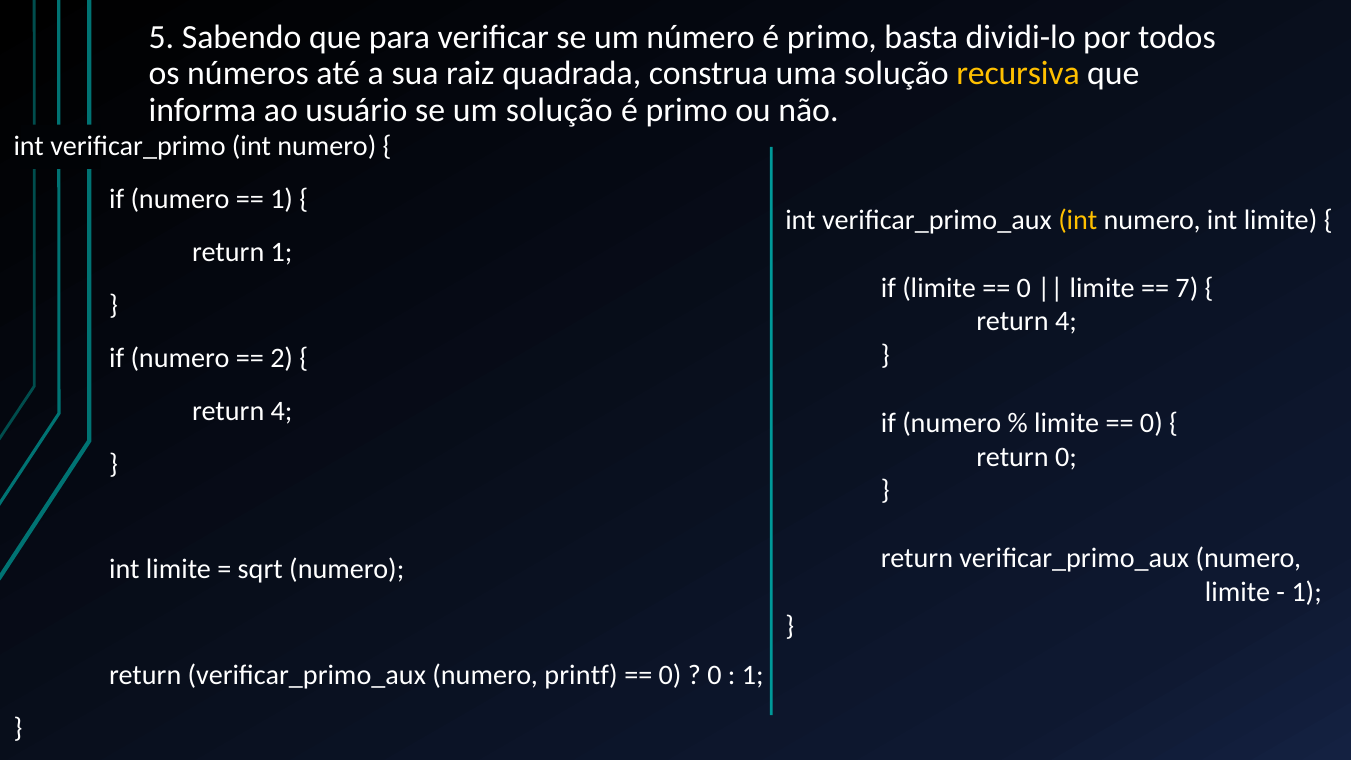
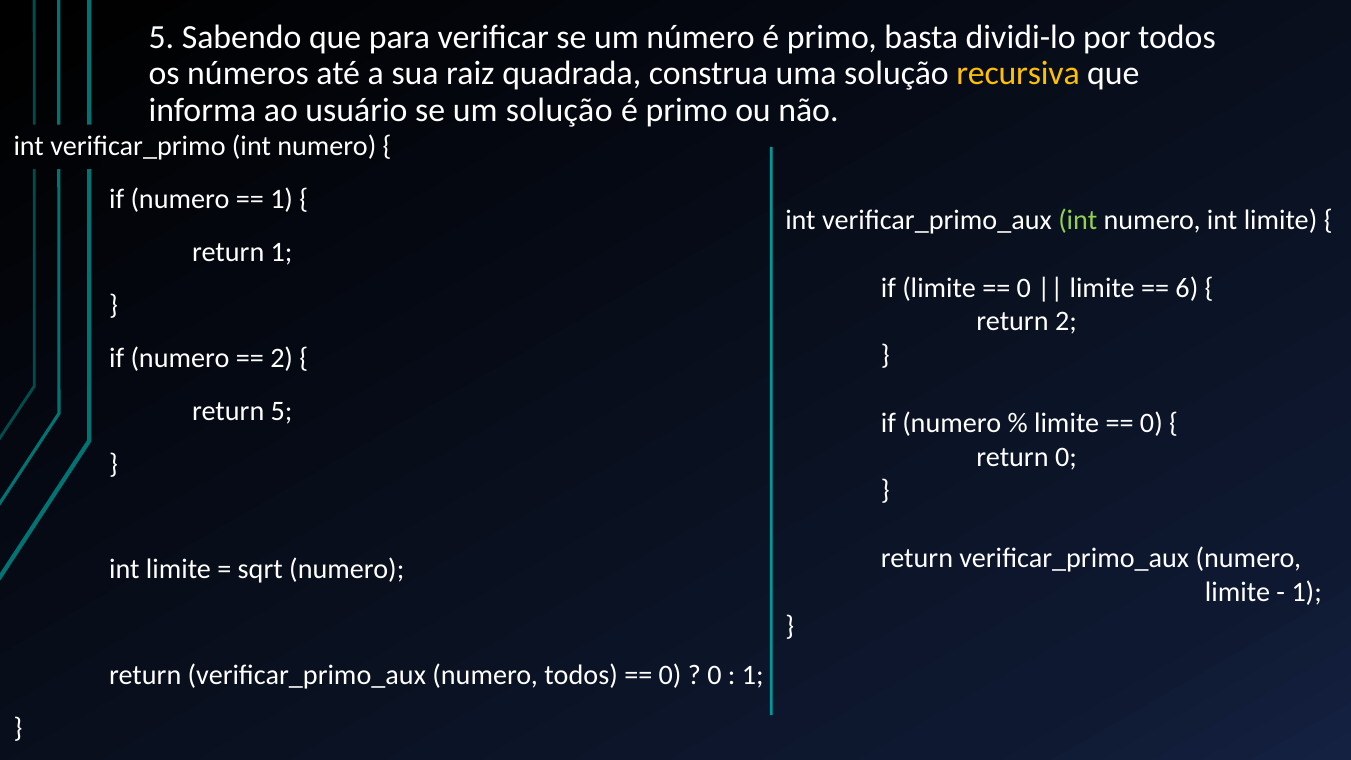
int colour: yellow -> light green (1078, 220)
7: 7 -> 6 (1187, 288)
4: 4 -> 2 (1066, 322)
4: 4 -> 5 (282, 411)
numero printf: printf -> todos (581, 676)
